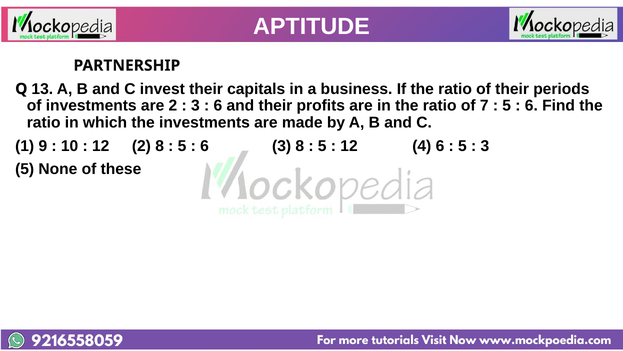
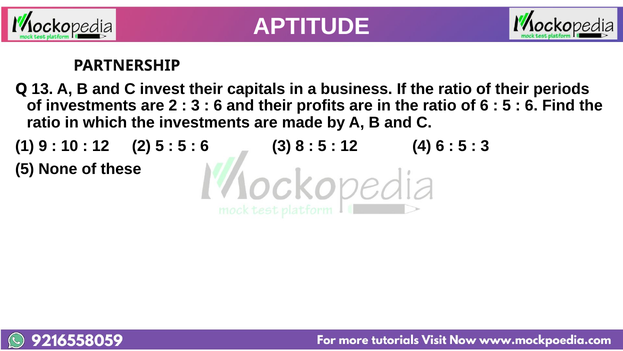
of 7: 7 -> 6 (484, 106)
2 8: 8 -> 5 (160, 146)
